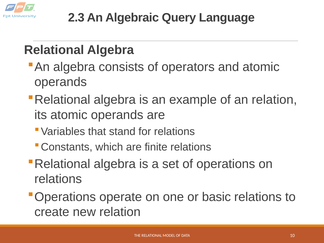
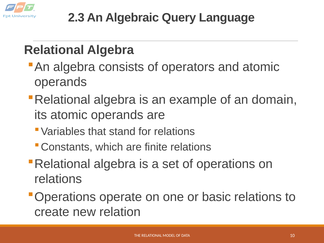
an relation: relation -> domain (274, 100)
